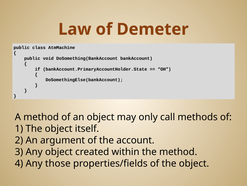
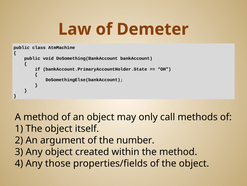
account: account -> number (135, 140)
